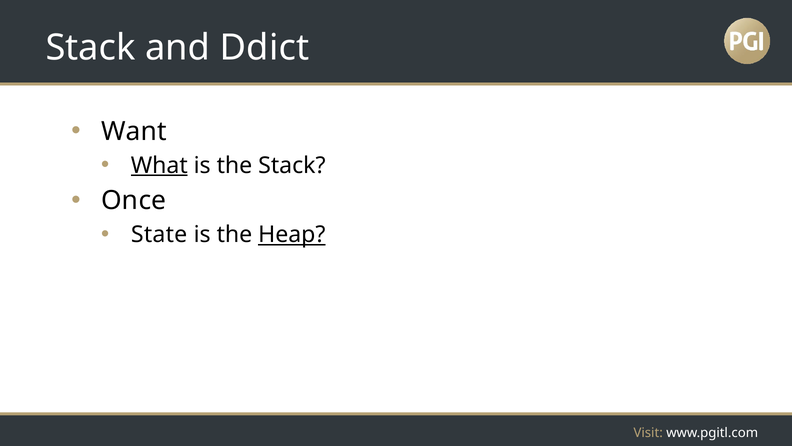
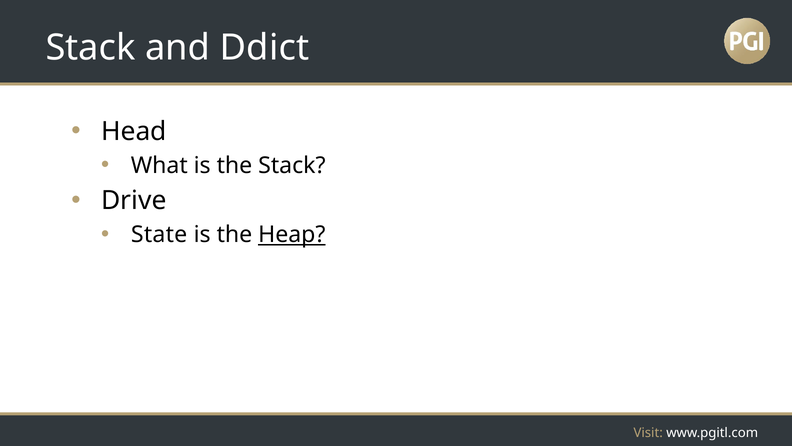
Want: Want -> Head (134, 131)
What underline: present -> none (159, 165)
Once: Once -> Drive (134, 200)
